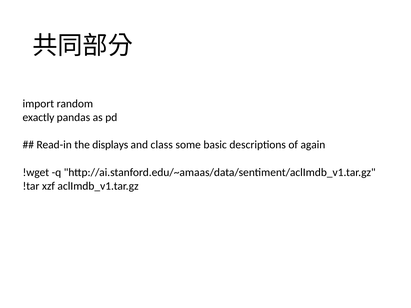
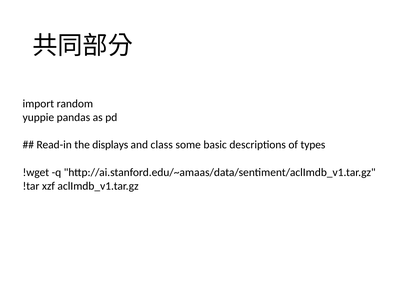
exactly: exactly -> yuppie (38, 118)
again: again -> types (313, 145)
